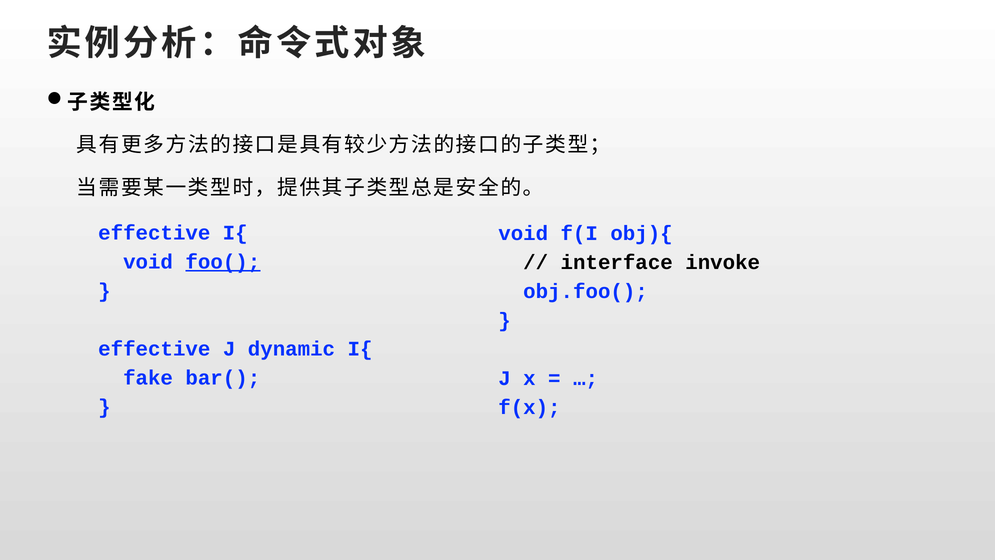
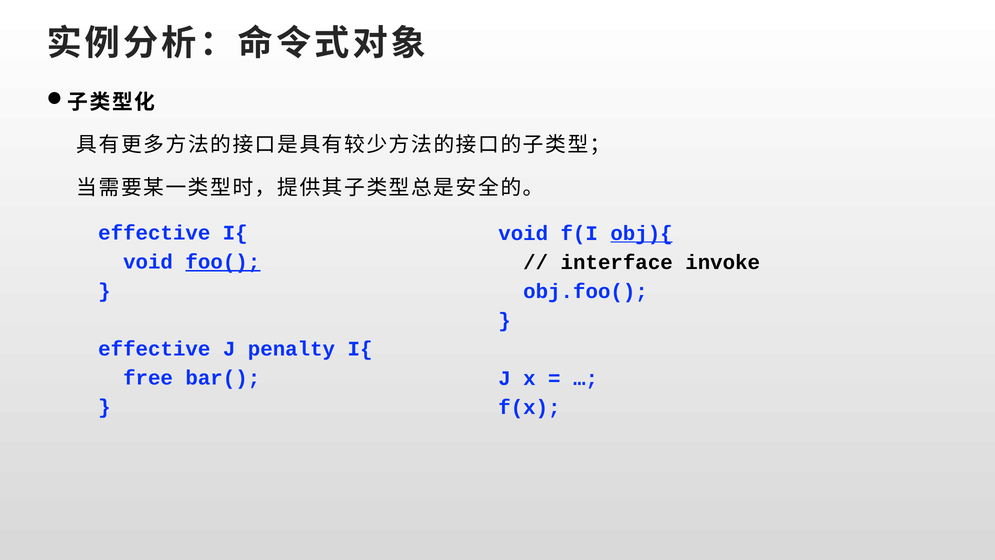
obj){ underline: none -> present (642, 233)
dynamic: dynamic -> penalty (291, 349)
fake: fake -> free (148, 378)
